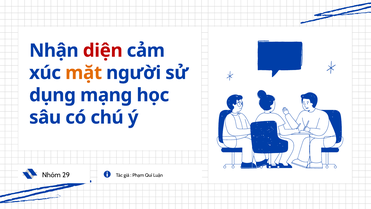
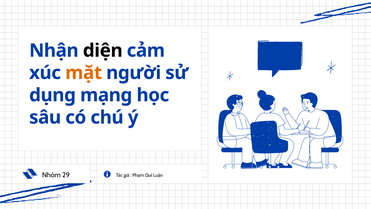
diện colour: red -> black (103, 51)
